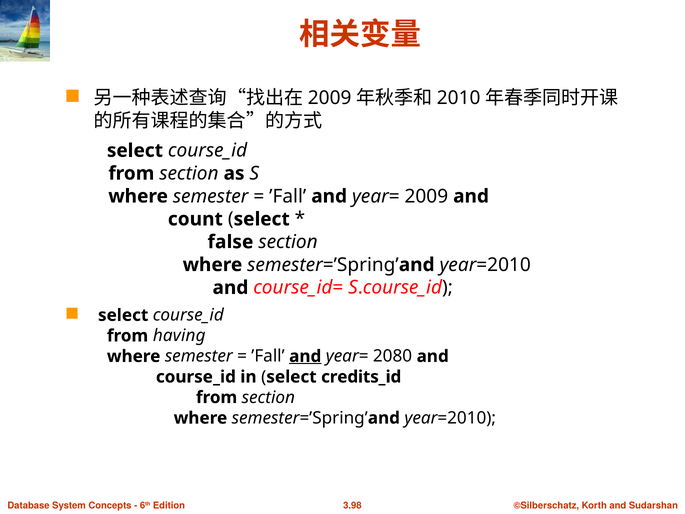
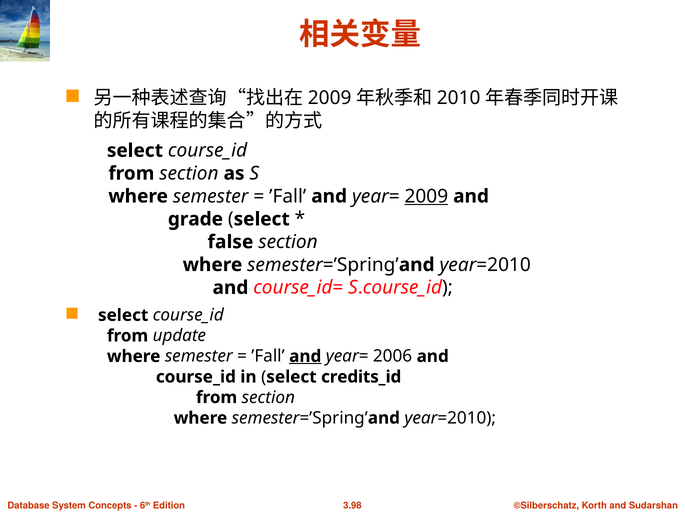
2009 underline: none -> present (426, 196)
count: count -> grade (195, 219)
having: having -> update (179, 336)
2080: 2080 -> 2006 (393, 356)
